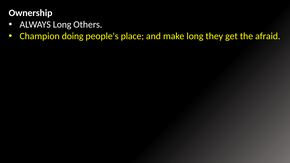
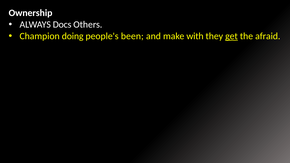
ALWAYS Long: Long -> Docs (62, 25)
place: place -> been (132, 36)
make long: long -> with (195, 36)
get underline: none -> present (231, 36)
